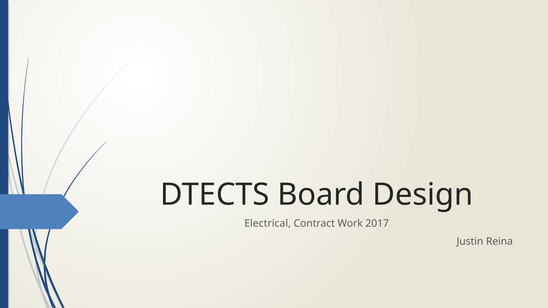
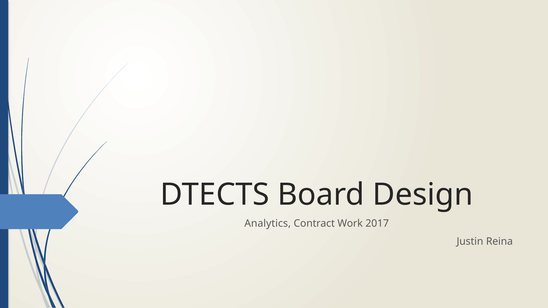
Electrical: Electrical -> Analytics (268, 224)
